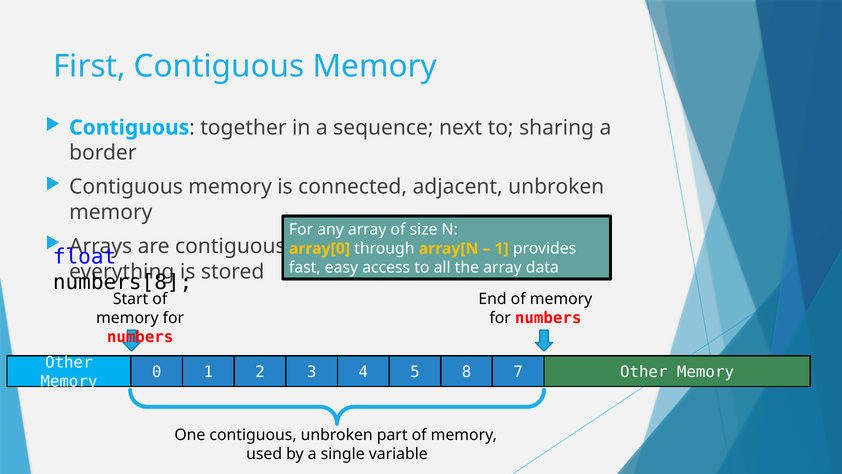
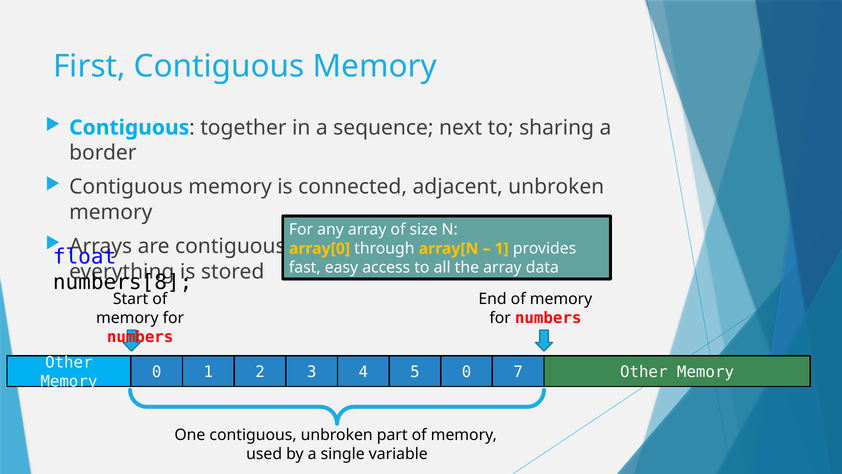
5 8: 8 -> 0 (467, 372)
